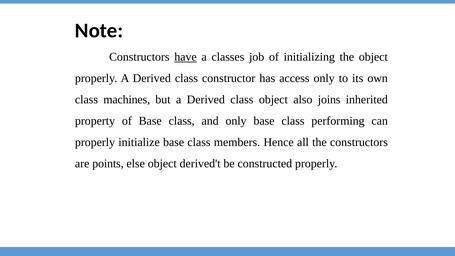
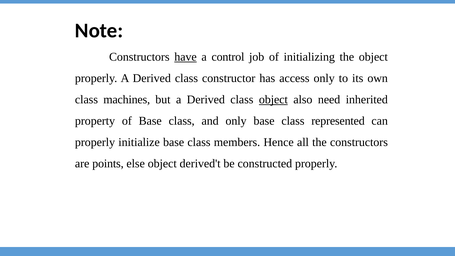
classes: classes -> control (228, 57)
object underline: none -> present (273, 99)
joins: joins -> need (329, 99)
performing: performing -> represented (338, 121)
